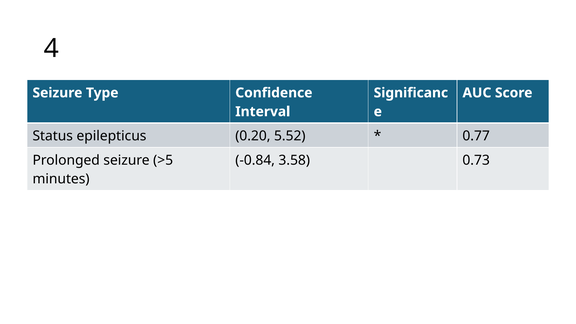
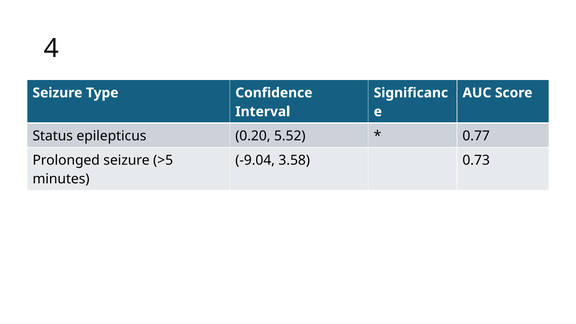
-0.84: -0.84 -> -9.04 (255, 160)
